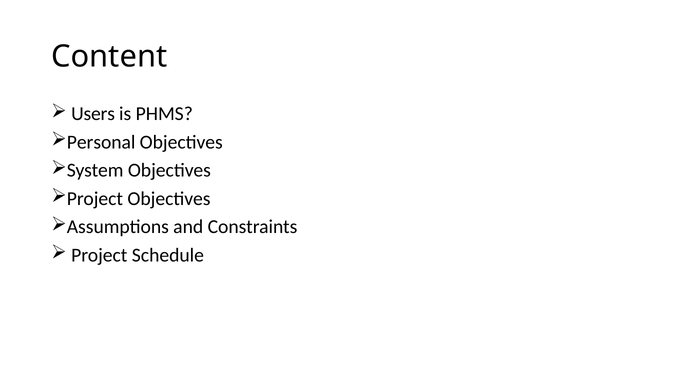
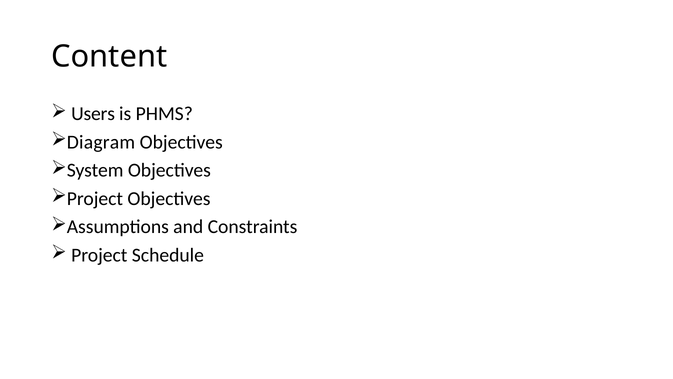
Personal: Personal -> Diagram (101, 142)
